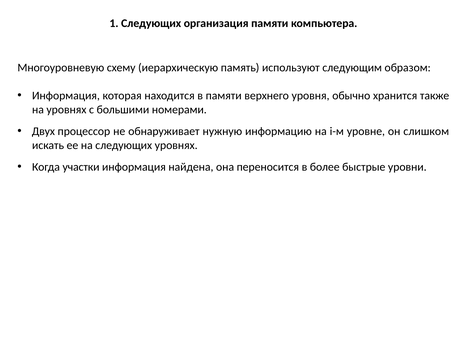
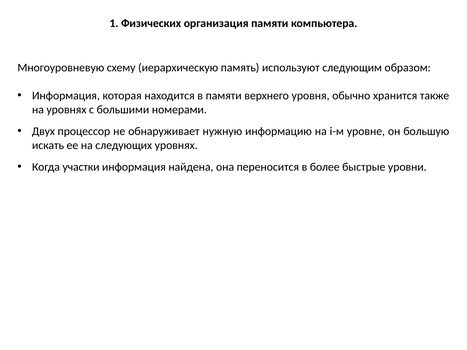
1 Следующих: Следующих -> Физических (151, 23)
слишком: слишком -> большую (426, 131)
